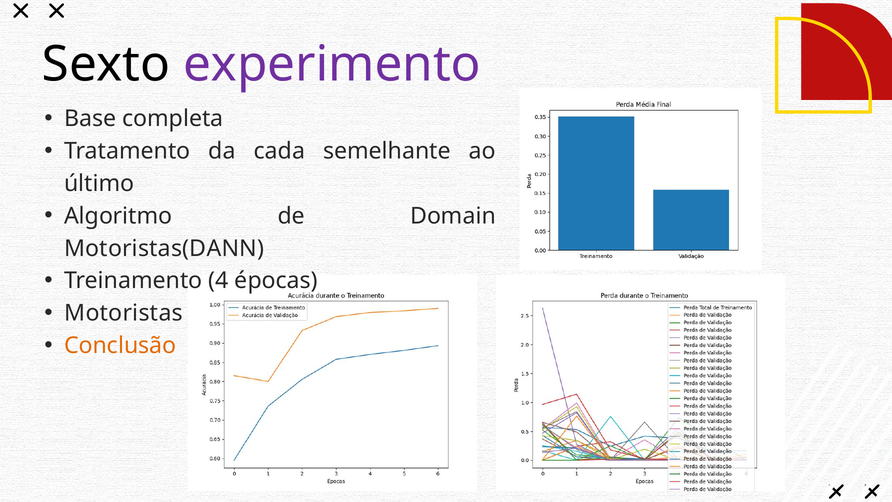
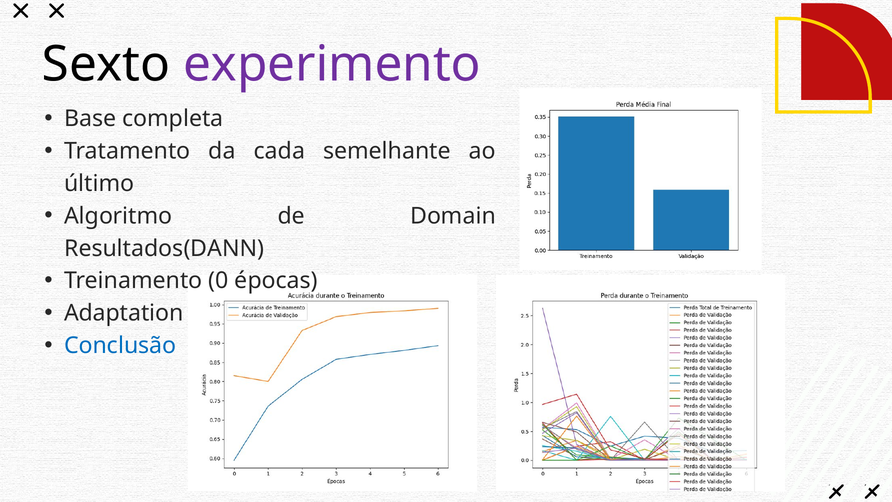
Motoristas(DANN: Motoristas(DANN -> Resultados(DANN (164, 248)
4: 4 -> 0 (218, 281)
Motoristas: Motoristas -> Adaptation (124, 313)
Conclusão colour: orange -> blue (120, 345)
